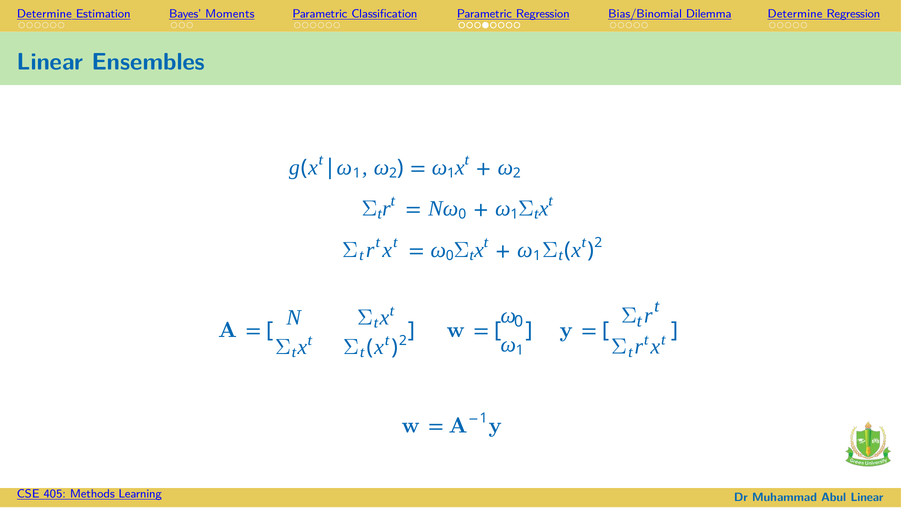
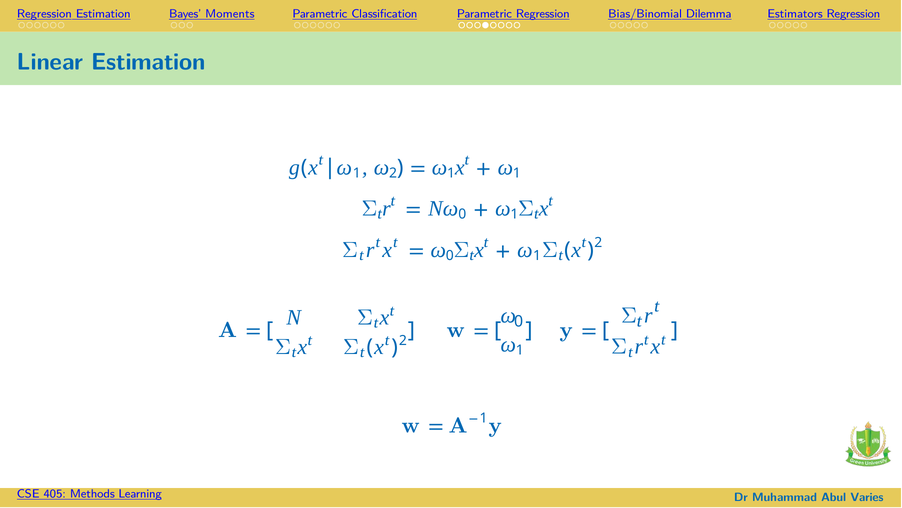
Determine: Determine -> Regression (44, 14)
Dilemma Determine: Determine -> Estimators (795, 14)
Linear Ensembles: Ensembles -> Estimation (148, 62)
2: 2 -> 1 (517, 173)
Abul Linear: Linear -> Varies (867, 497)
